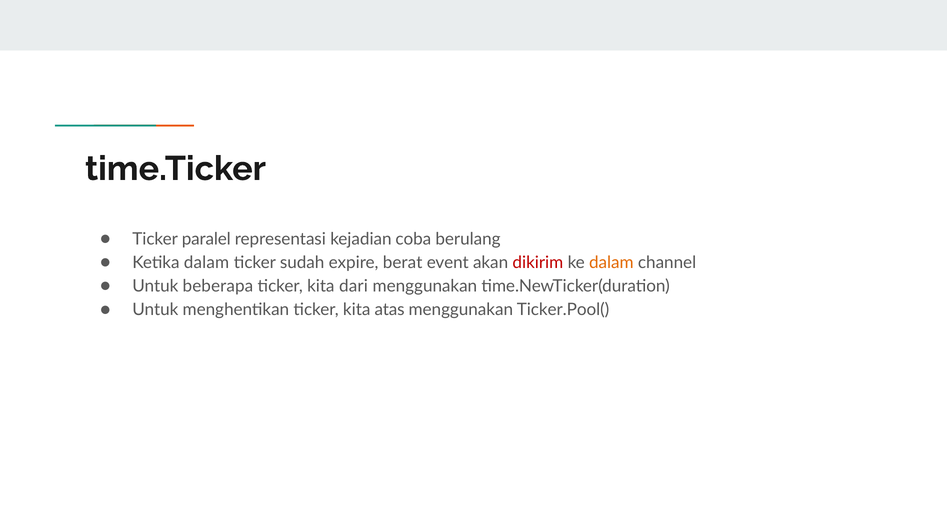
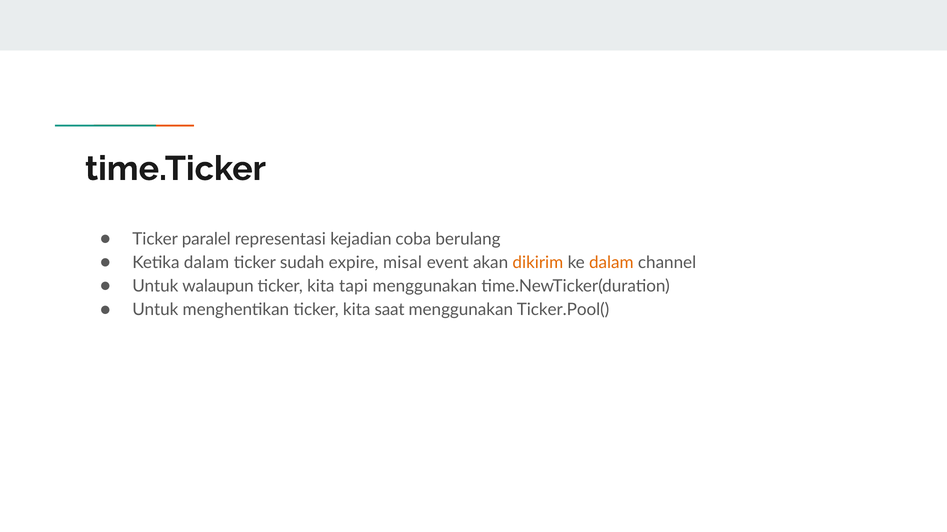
berat: berat -> misal (403, 263)
dikirim colour: red -> orange (538, 263)
beberapa: beberapa -> walaupun (218, 287)
dari: dari -> tapi (354, 287)
atas: atas -> saat (390, 310)
